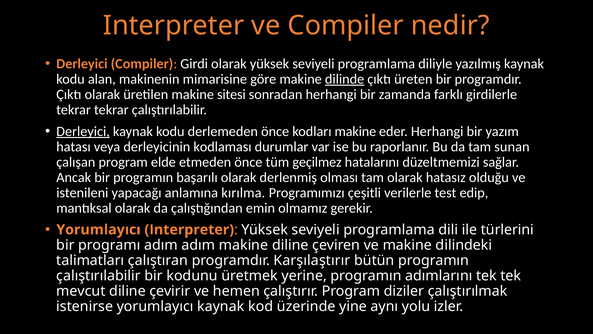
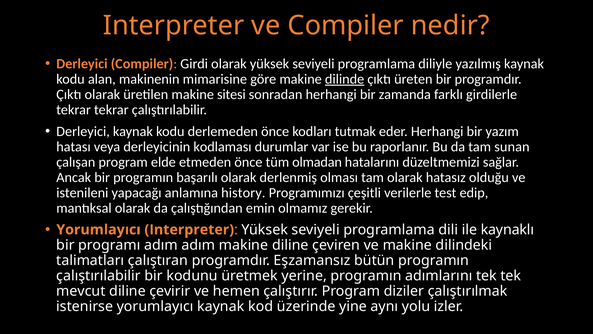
Derleyici underline: present -> none (83, 131)
kodları makine: makine -> tutmak (355, 131)
geçilmez: geçilmez -> olmadan (317, 162)
kırılma: kırılma -> history (243, 193)
türlerini: türlerini -> kaynaklı (507, 229)
Karşılaştırır: Karşılaştırır -> Eşzamansız (312, 260)
